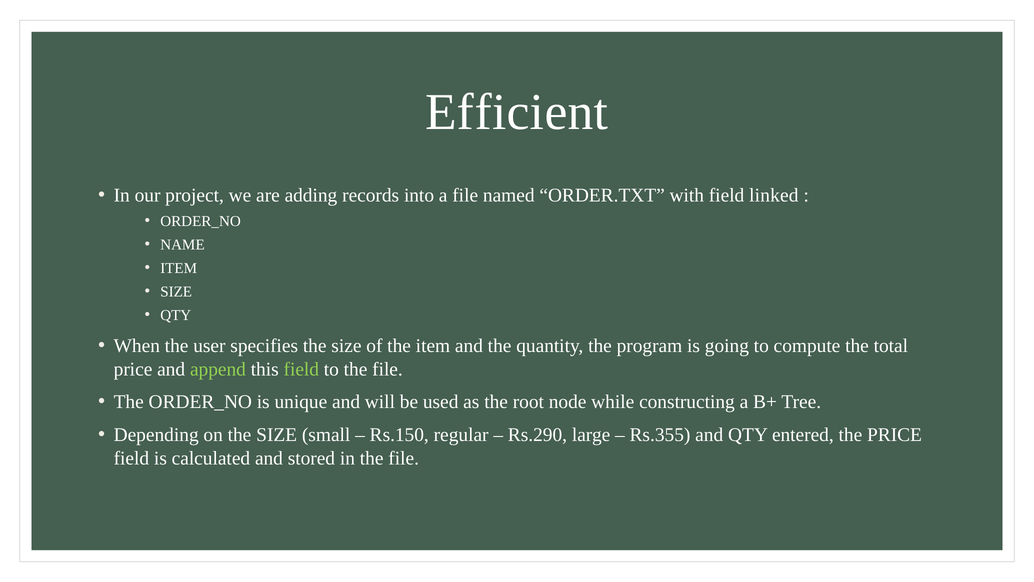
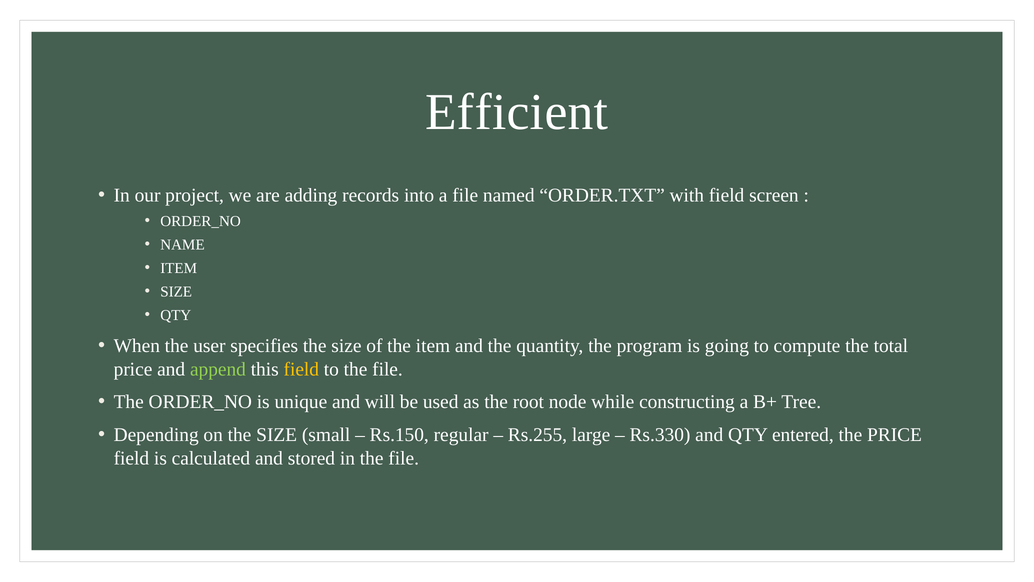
linked: linked -> screen (774, 195)
field colour: light green -> yellow (301, 369)
Rs.290: Rs.290 -> Rs.255 (537, 435)
Rs.355: Rs.355 -> Rs.330 (660, 435)
